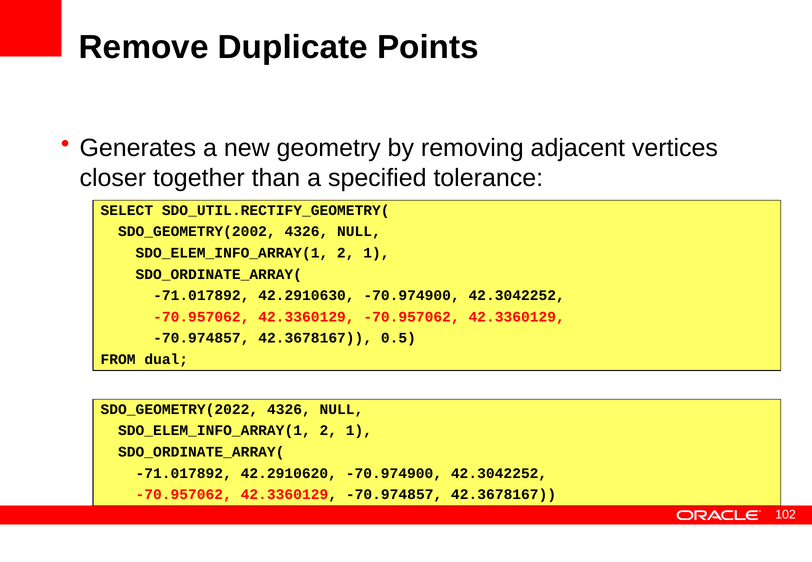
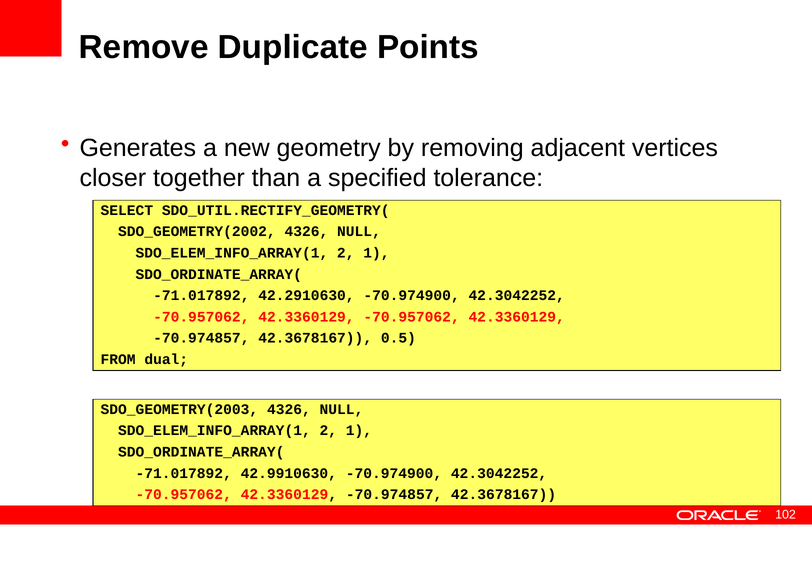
SDO_GEOMETRY(2022: SDO_GEOMETRY(2022 -> SDO_GEOMETRY(2003 (179, 409)
42.2910620: 42.2910620 -> 42.9910630 (289, 473)
